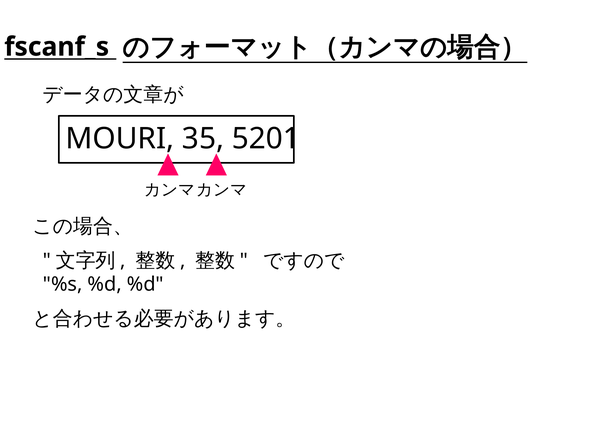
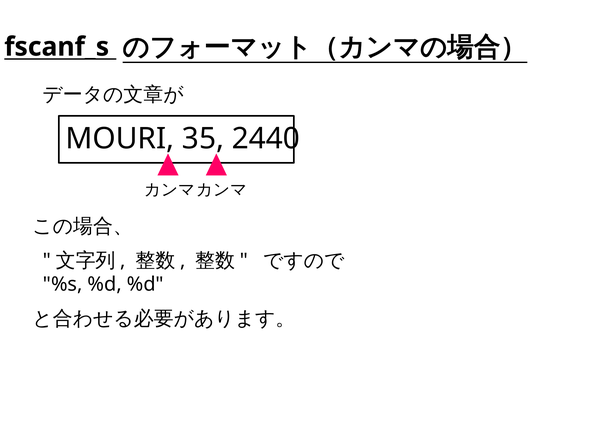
5201: 5201 -> 2440 (266, 139)
